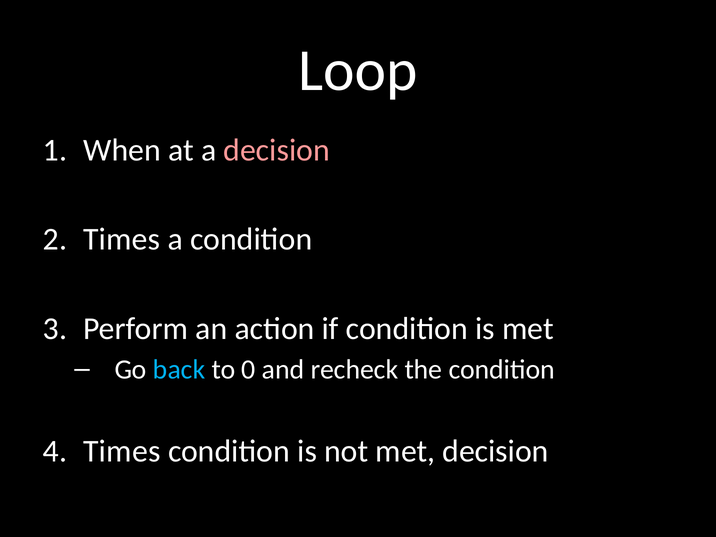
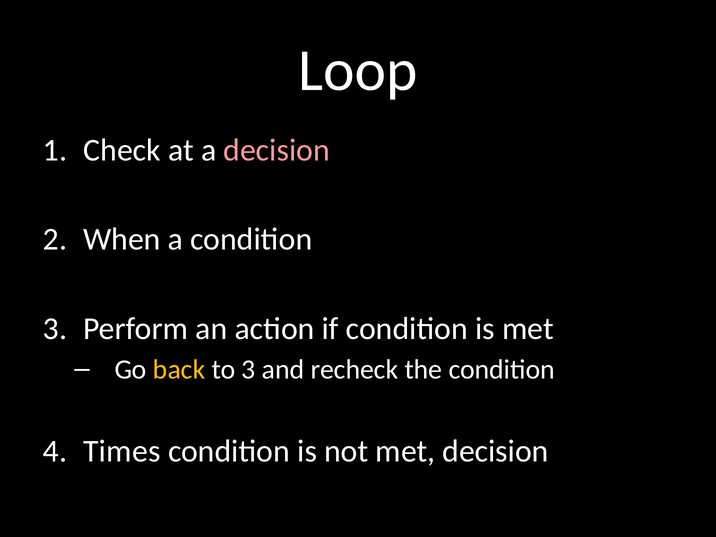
When: When -> Check (122, 150)
2 Times: Times -> When (122, 239)
back colour: light blue -> yellow (179, 370)
to 0: 0 -> 3 (248, 370)
